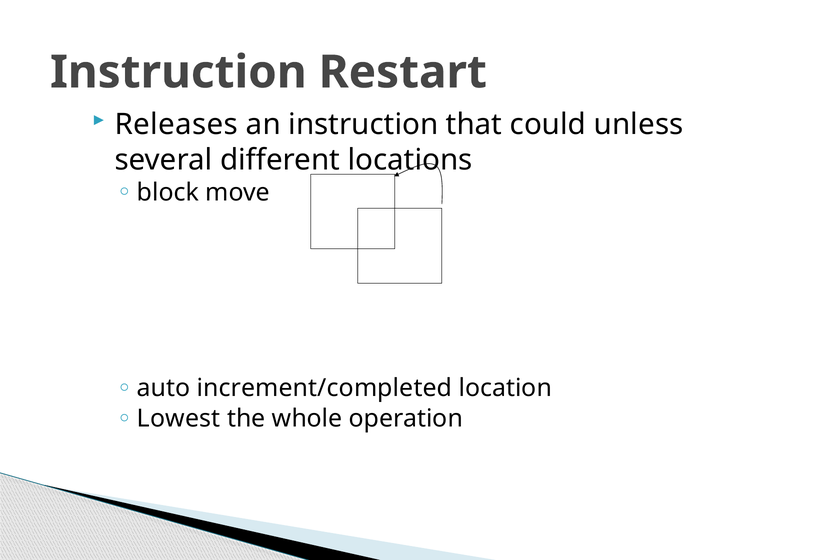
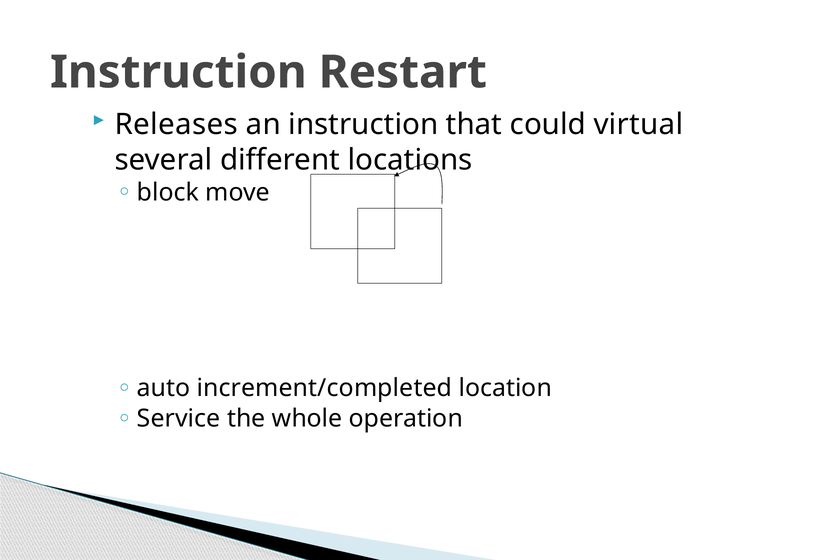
unless: unless -> virtual (639, 125)
Lowest: Lowest -> Service (179, 419)
